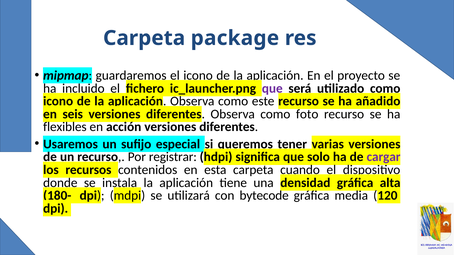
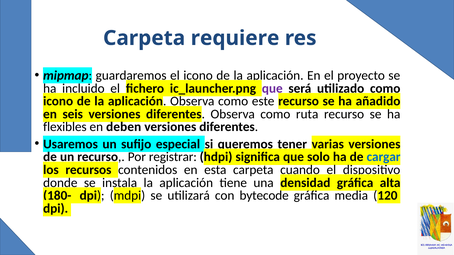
package: package -> requiere (235, 38)
foto: foto -> ruta (307, 114)
acción: acción -> deben (124, 127)
cargar colour: purple -> blue (384, 157)
